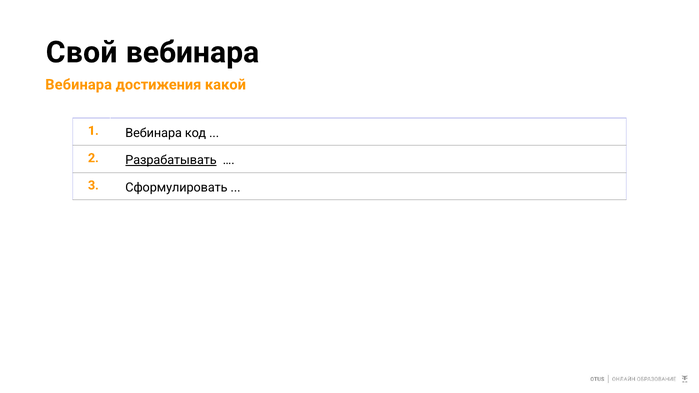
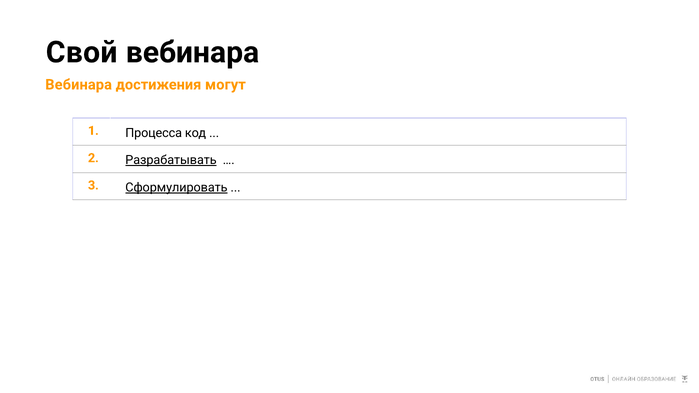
какой: какой -> могут (225, 85)
1 Вебинара: Вебинара -> Процесса (154, 133)
Сформулировать underline: none -> present (176, 188)
